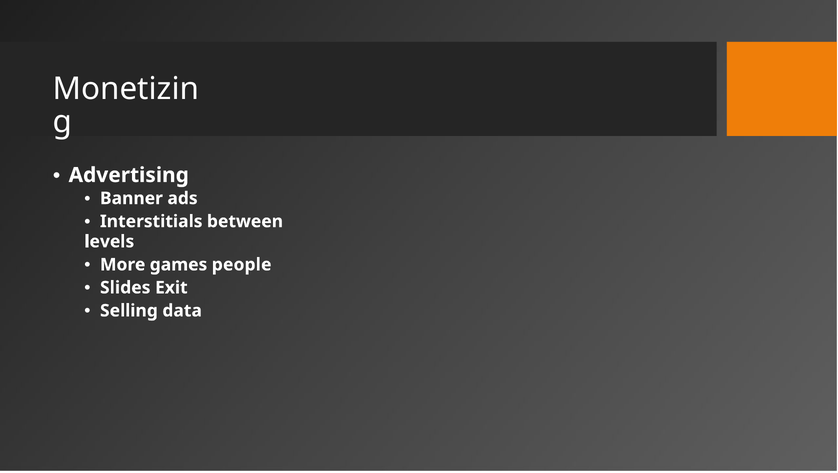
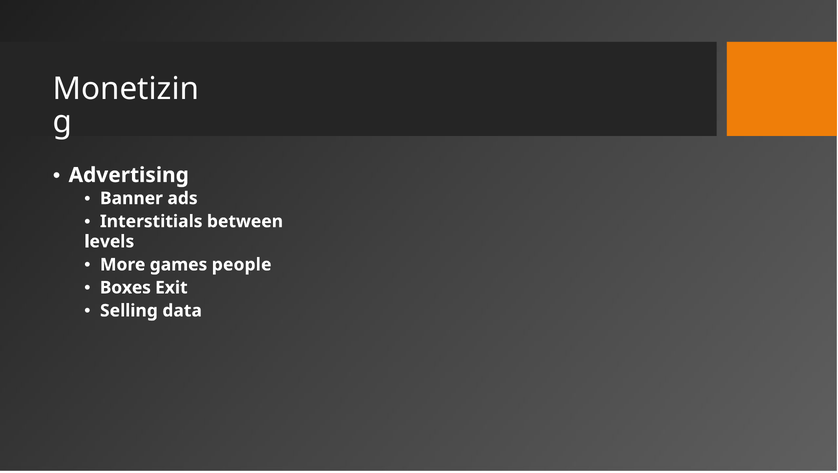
Slides: Slides -> Boxes (125, 287)
